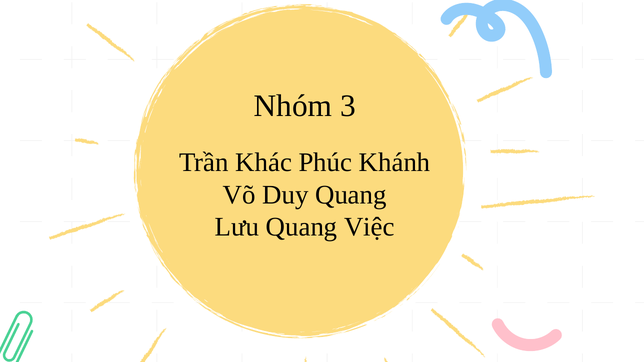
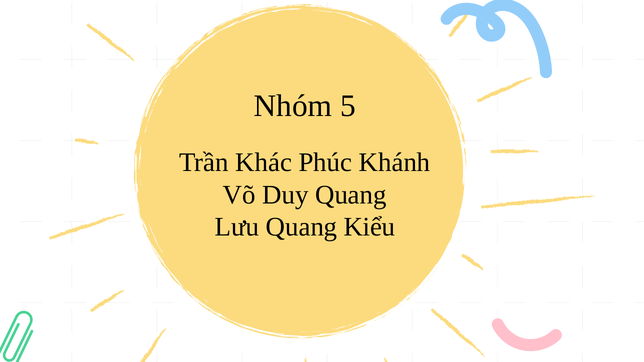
3: 3 -> 5 (348, 106)
Việc: Việc -> Kiểu (369, 227)
